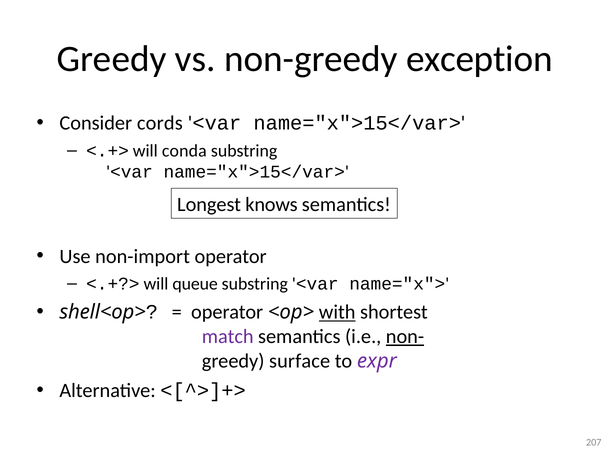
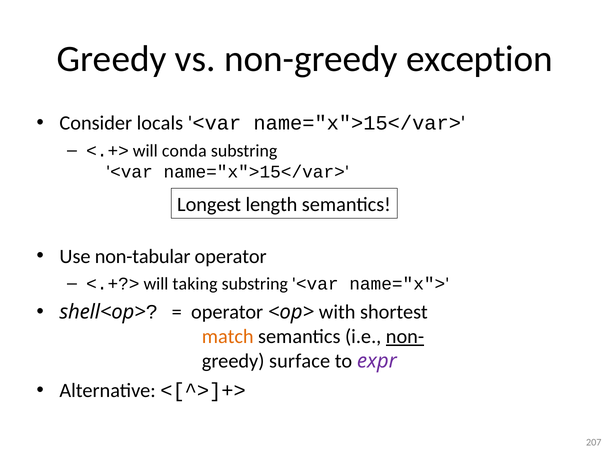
cords: cords -> locals (160, 123)
knows: knows -> length (271, 205)
non-import: non-import -> non-tabular (143, 257)
queue: queue -> taking (195, 284)
with underline: present -> none (337, 313)
match colour: purple -> orange (228, 337)
